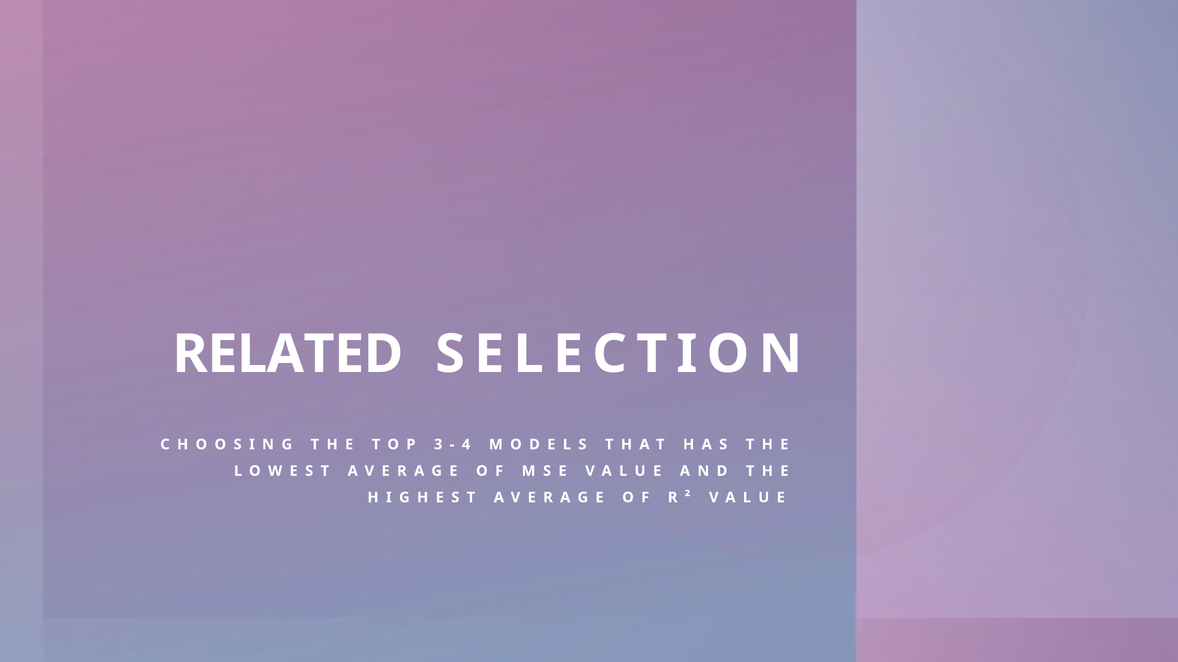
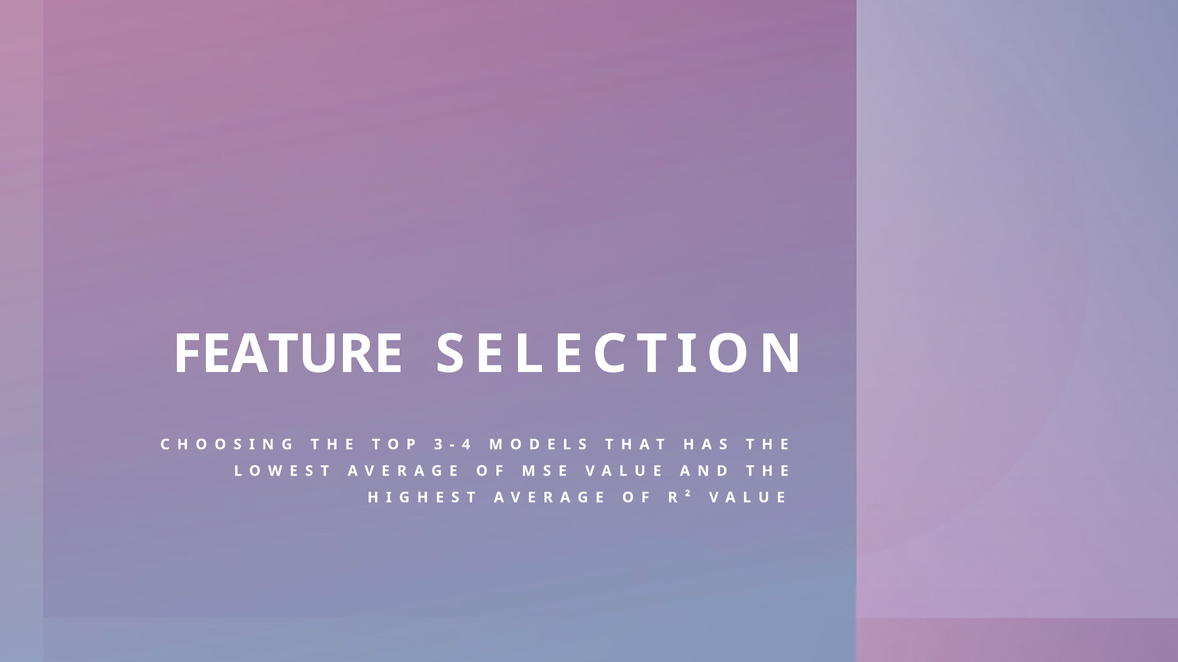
RELATED: RELATED -> FEATURE (288, 354)
